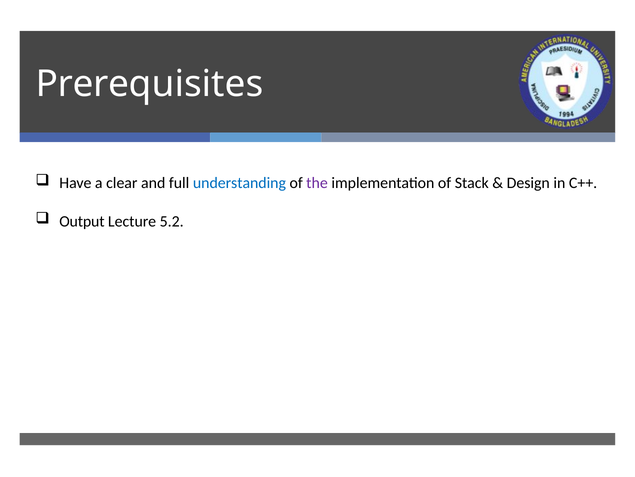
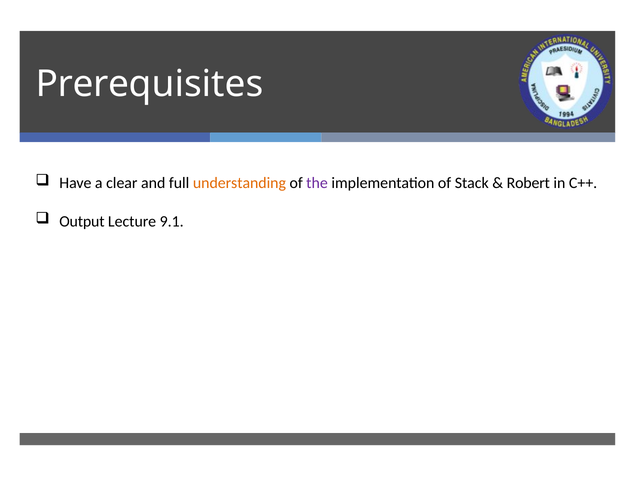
understanding colour: blue -> orange (239, 183)
Design: Design -> Robert (528, 183)
5.2: 5.2 -> 9.1 (172, 221)
